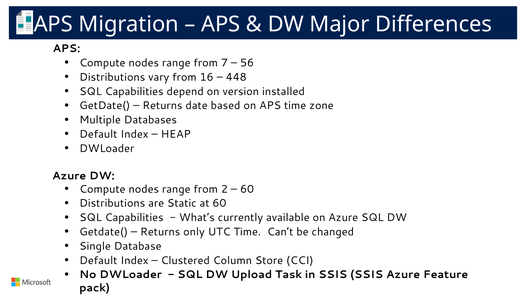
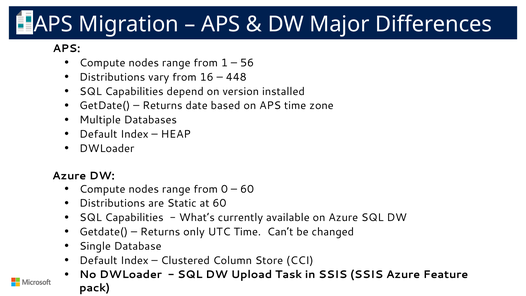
7: 7 -> 1 (224, 63)
2: 2 -> 0 (224, 189)
